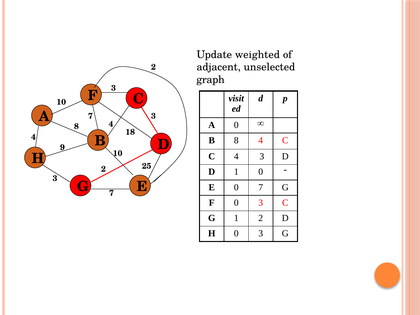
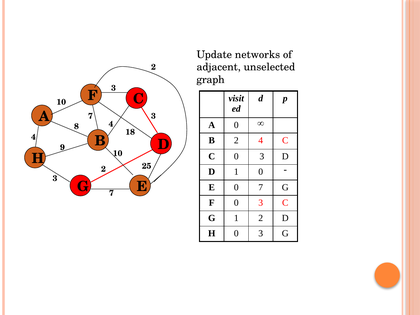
weighted: weighted -> networks (257, 55)
B 8: 8 -> 2 (236, 140)
C 4: 4 -> 0 (236, 156)
